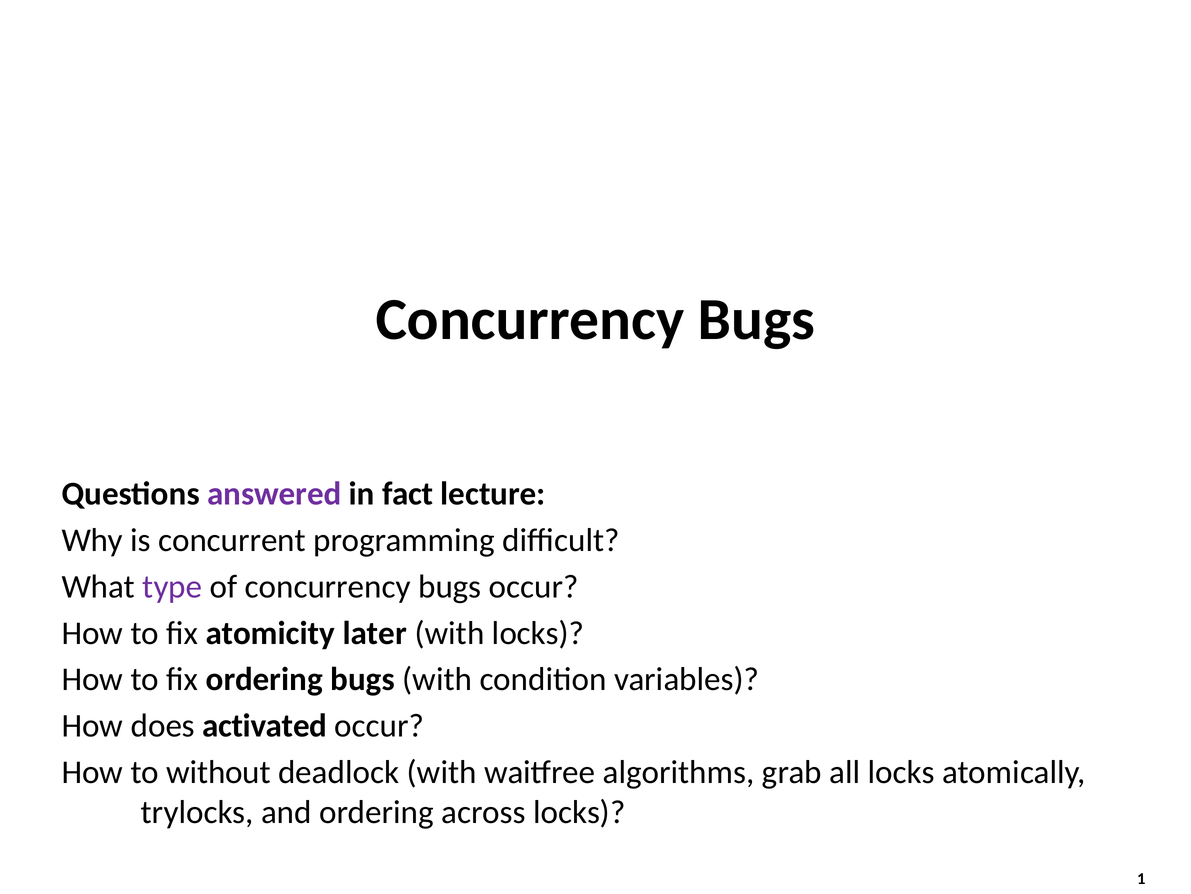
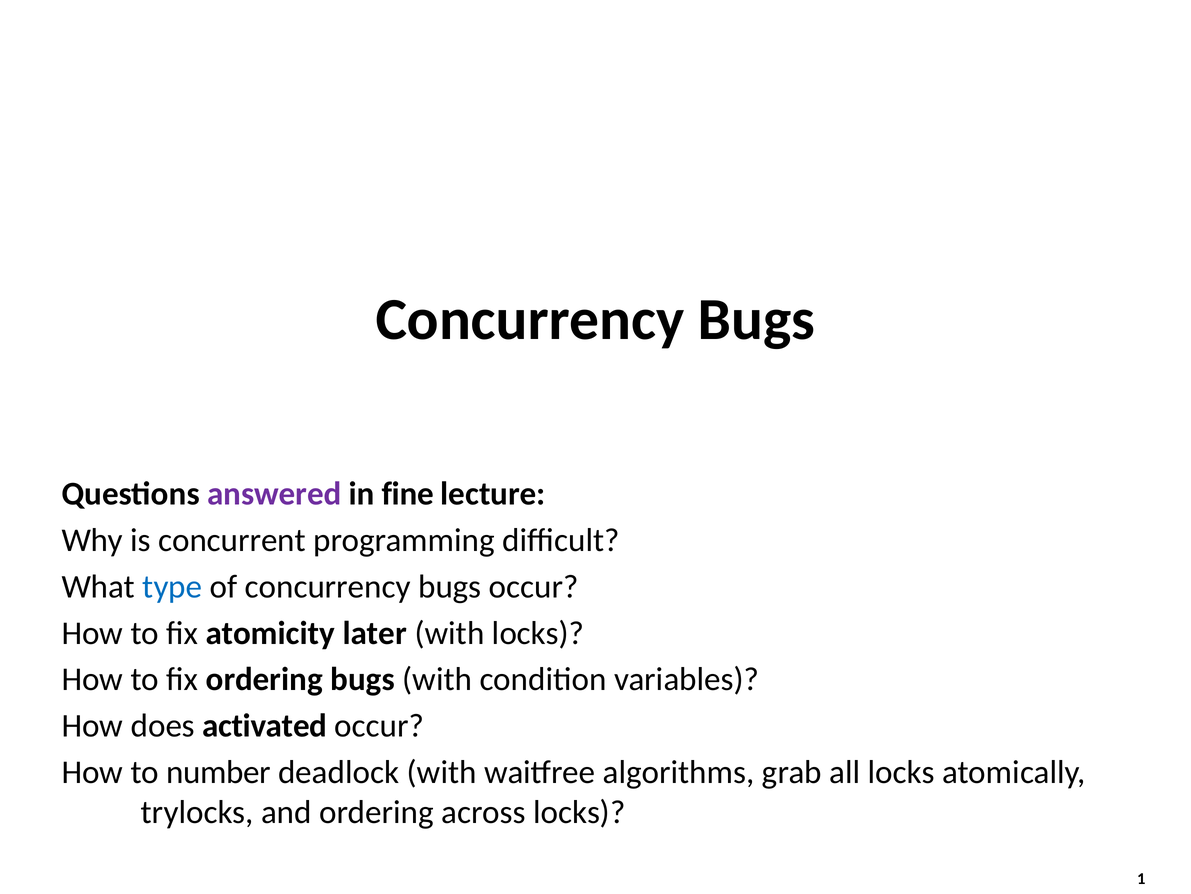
fact: fact -> fine (408, 493)
type colour: purple -> blue (172, 586)
without: without -> number (219, 772)
